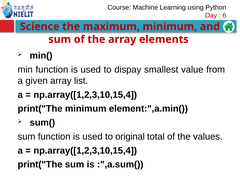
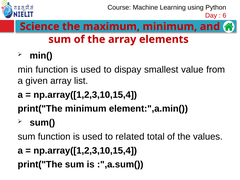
original: original -> related (130, 137)
